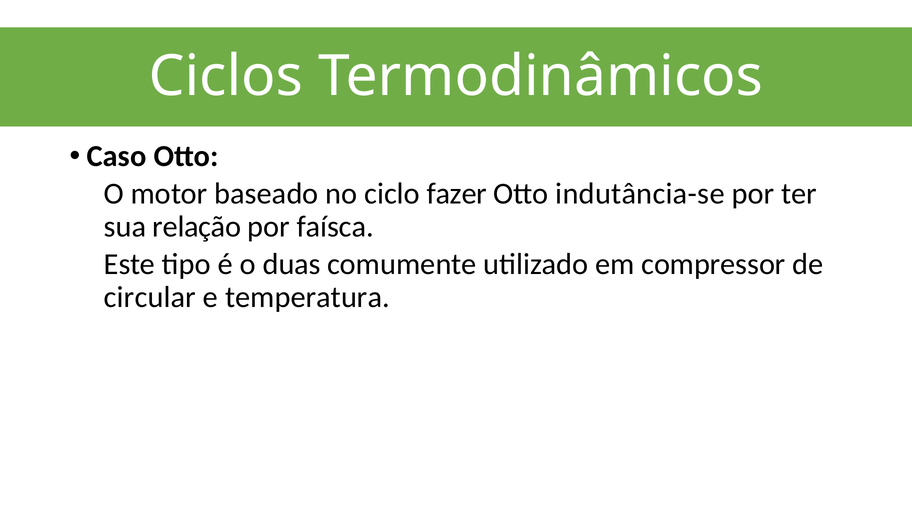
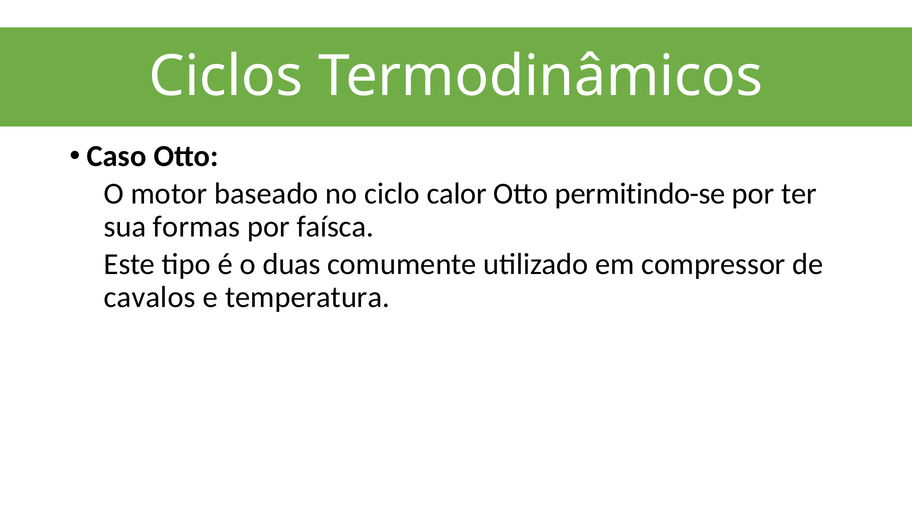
fazer: fazer -> calor (457, 194)
indutância-se: indutância-se -> permitindo-se (640, 194)
relação: relação -> formas (197, 227)
circular: circular -> cavalos (150, 297)
